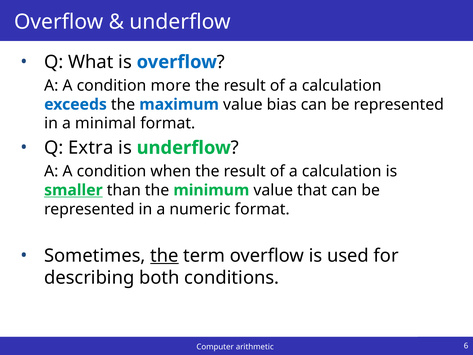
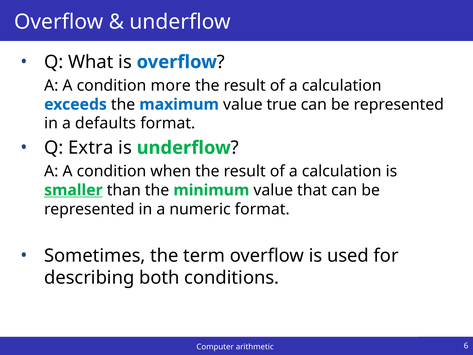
bias: bias -> true (282, 104)
minimal: minimal -> defaults (106, 123)
the underline: present -> none (164, 255)
